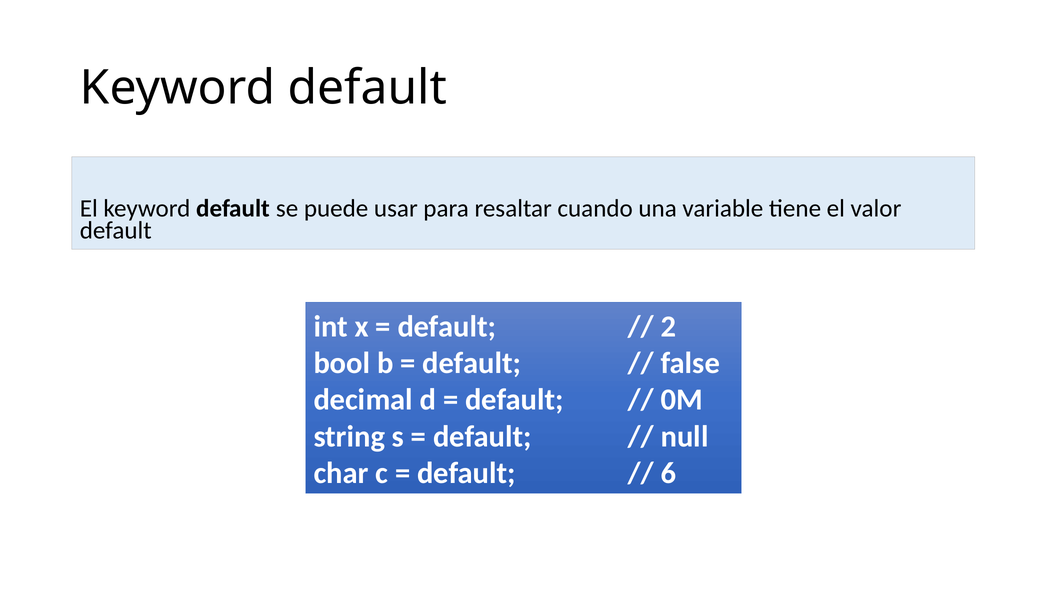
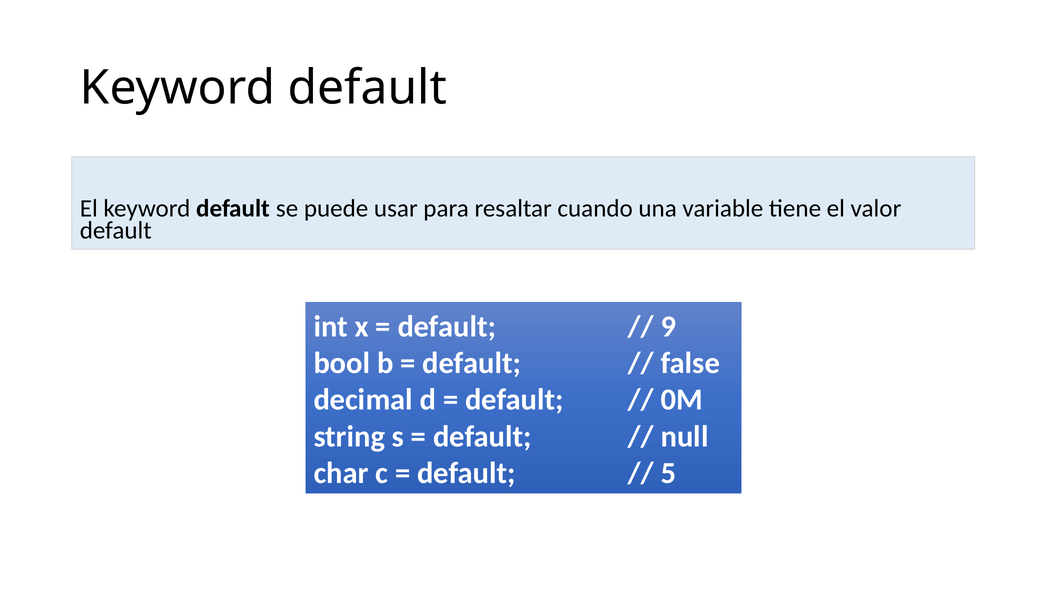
2: 2 -> 9 (668, 326)
6: 6 -> 5 (668, 473)
